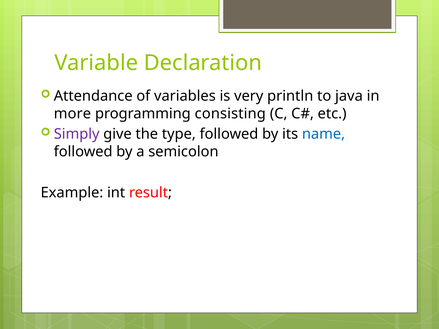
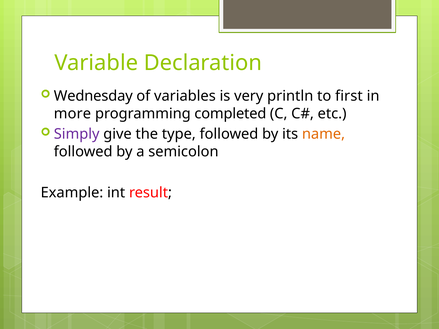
Attendance: Attendance -> Wednesday (93, 96)
java: java -> first (349, 96)
consisting: consisting -> completed (230, 114)
name colour: blue -> orange (324, 134)
